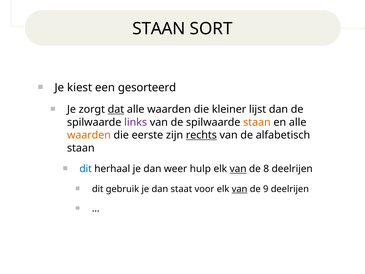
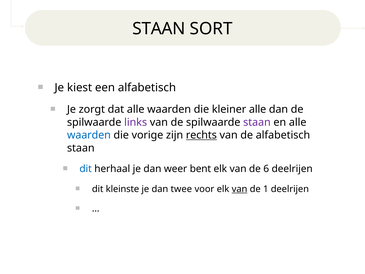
een gesorteerd: gesorteerd -> alfabetisch (147, 88)
dat underline: present -> none (116, 109)
kleiner lijst: lijst -> alle (258, 109)
staan colour: orange -> purple (257, 122)
waarden colour: orange -> blue (89, 135)
eerste: eerste -> vorige (147, 135)
hulp: hulp -> bent (200, 169)
van underline: present -> none (238, 169)
8: 8 -> 6 (266, 169)
gebruik: gebruik -> kleinste (122, 189)
staat: staat -> twee (181, 189)
9: 9 -> 1 (266, 189)
